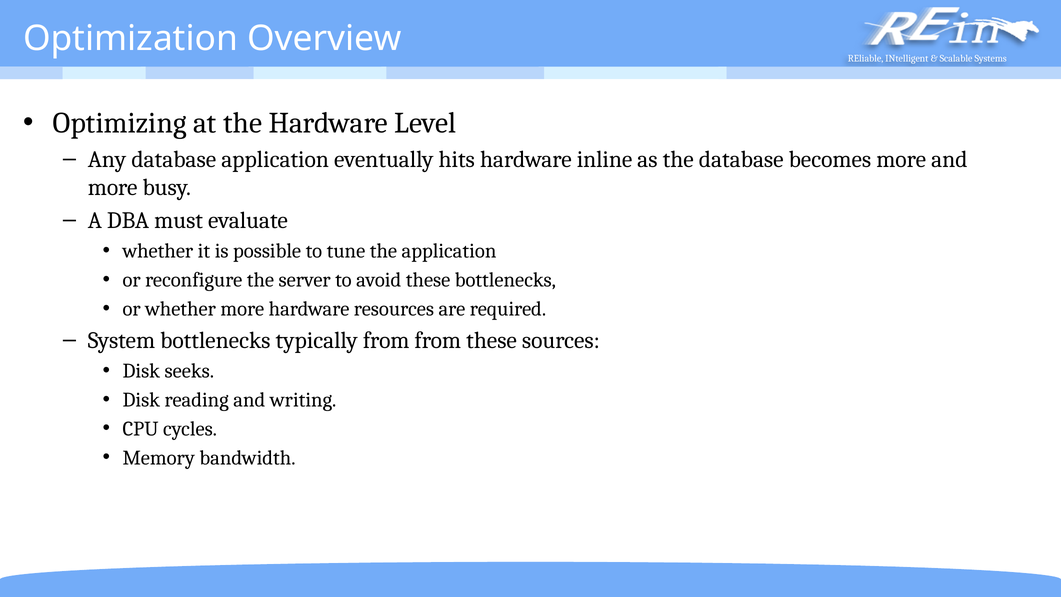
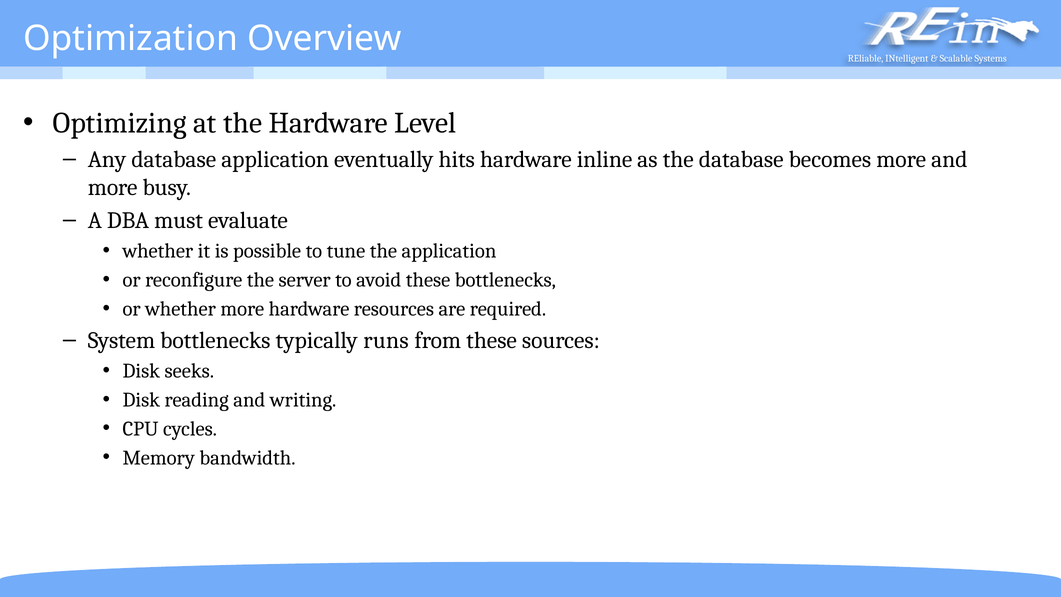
typically from: from -> runs (386, 340)
